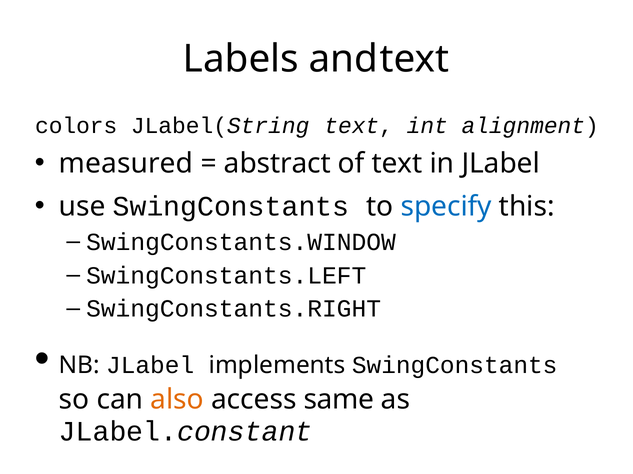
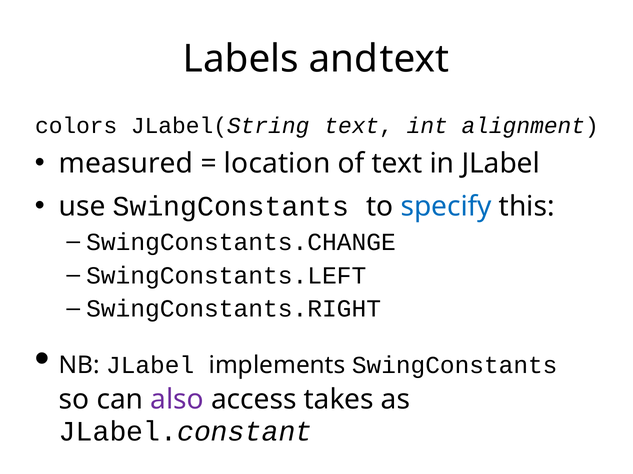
abstract: abstract -> location (277, 164)
SwingConstants.WINDOW: SwingConstants.WINDOW -> SwingConstants.CHANGE (241, 242)
also colour: orange -> purple (177, 400)
same: same -> takes (339, 400)
